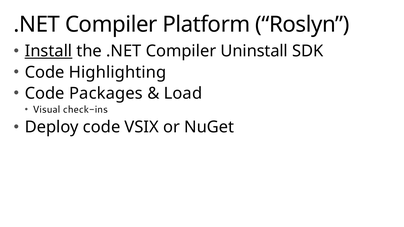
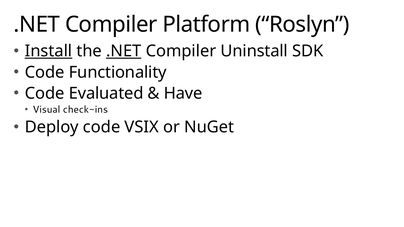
.NET underline: none -> present (124, 51)
Highlighting: Highlighting -> Functionality (118, 72)
Packages: Packages -> Evaluated (106, 93)
Load: Load -> Have (183, 93)
